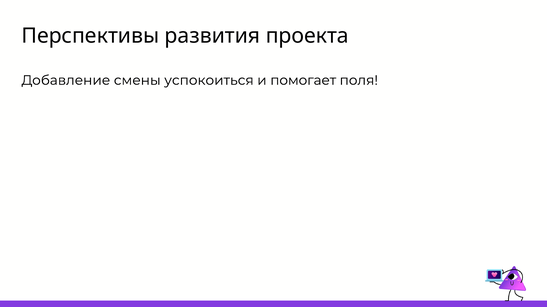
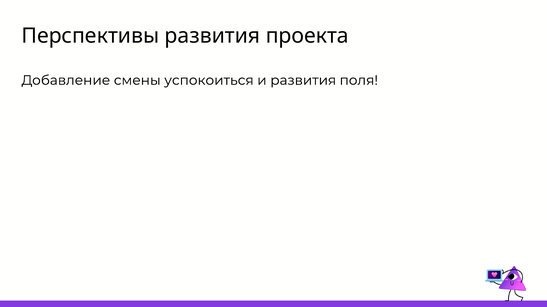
и помогает: помогает -> развития (303, 80)
